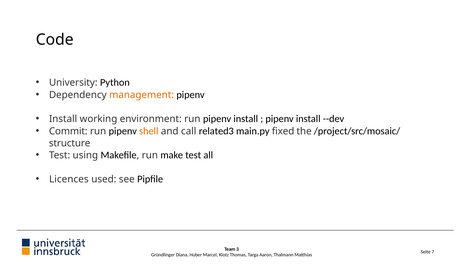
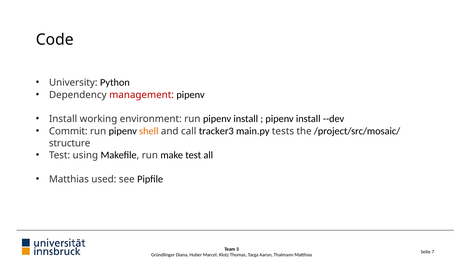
management colour: orange -> red (142, 95)
related3: related3 -> tracker3 (216, 131)
fixed: fixed -> tests (283, 131)
Licences: Licences -> Matthias (69, 180)
